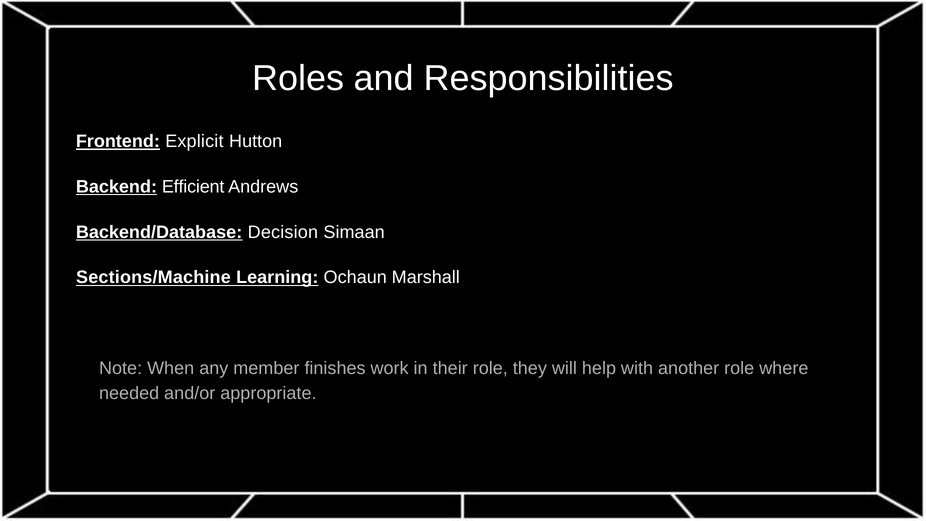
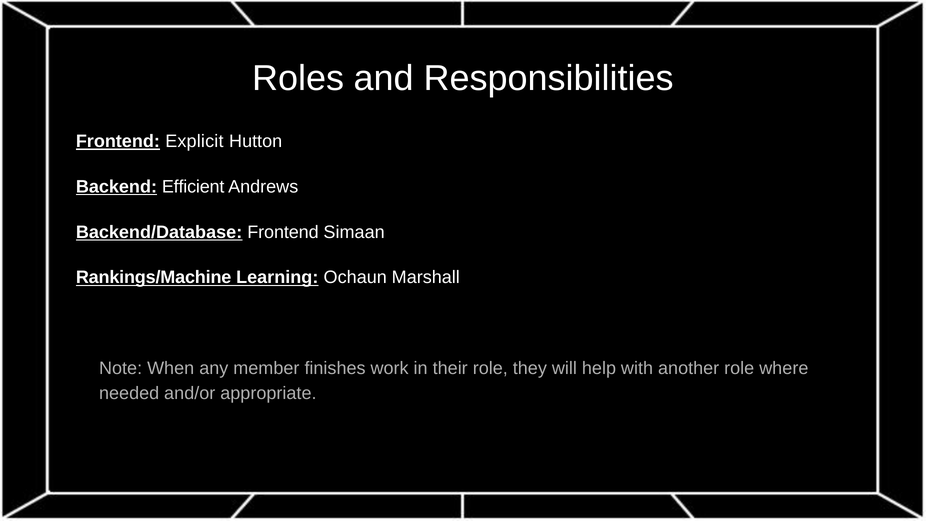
Backend/Database Decision: Decision -> Frontend (283, 232)
Sections/Machine: Sections/Machine -> Rankings/Machine (154, 277)
